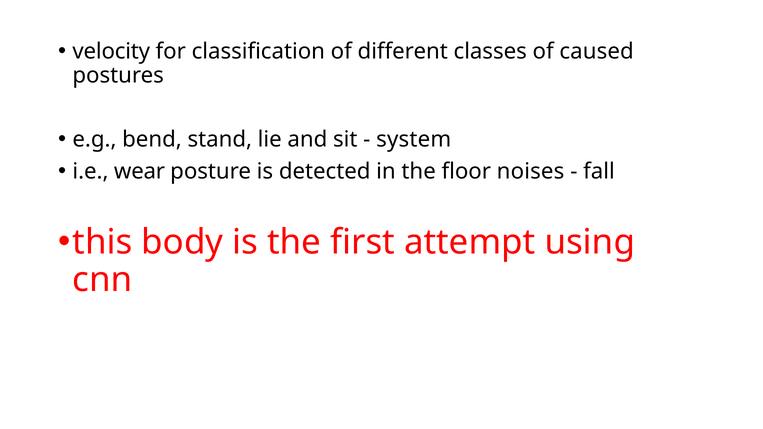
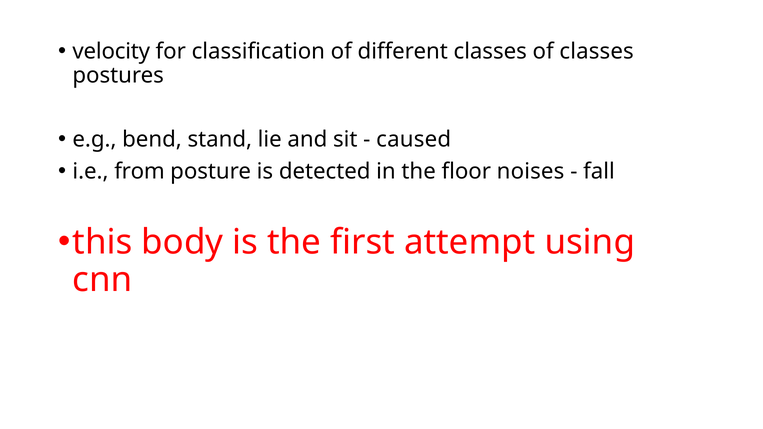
of caused: caused -> classes (597, 51)
system: system -> caused (414, 139)
wear: wear -> from (140, 171)
